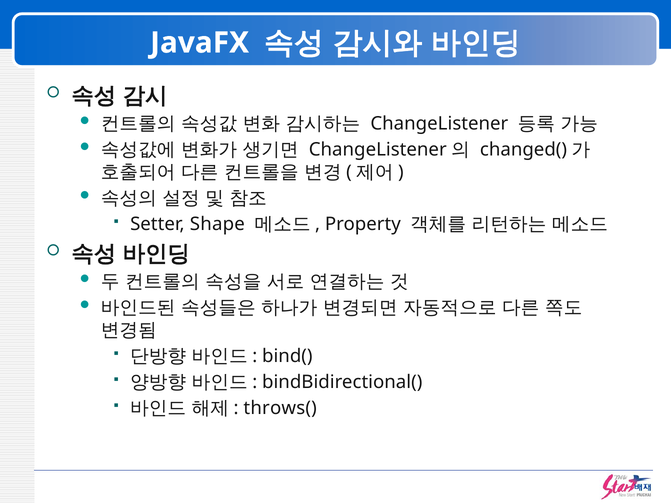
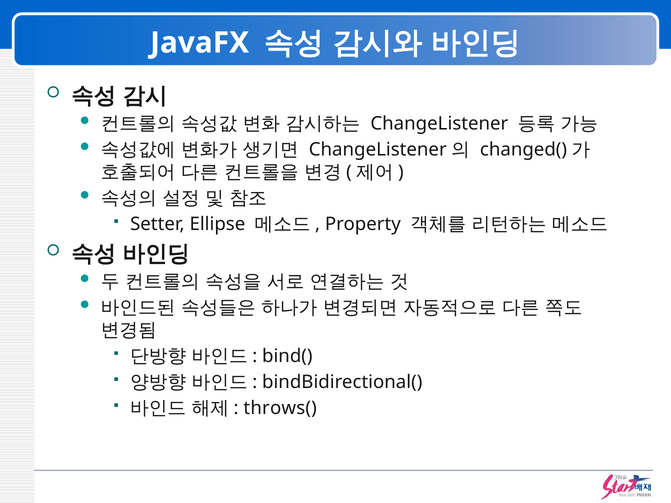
Shape: Shape -> Ellipse (217, 224)
